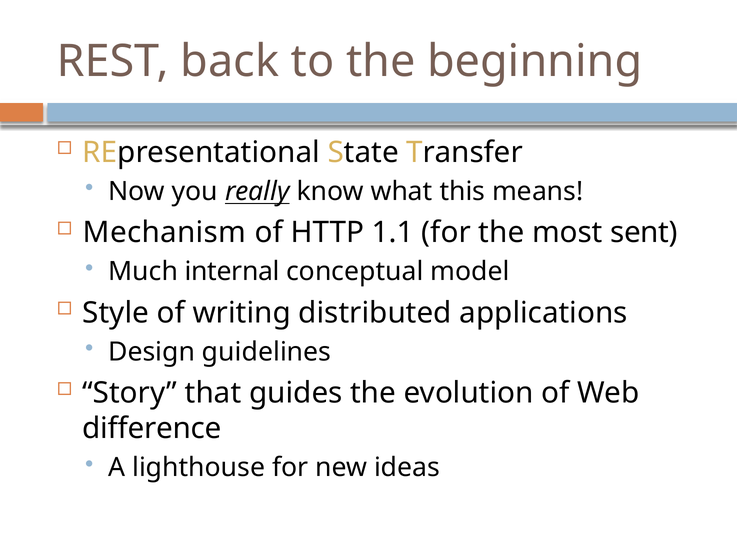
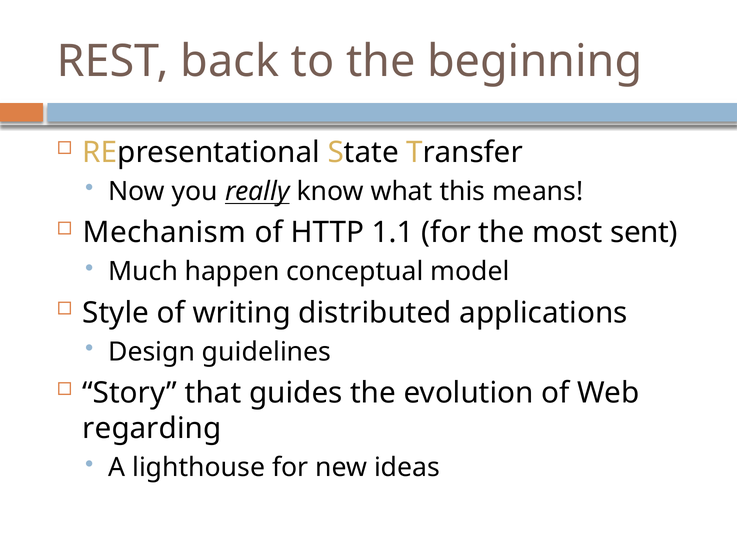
internal: internal -> happen (232, 272)
difference: difference -> regarding (152, 429)
